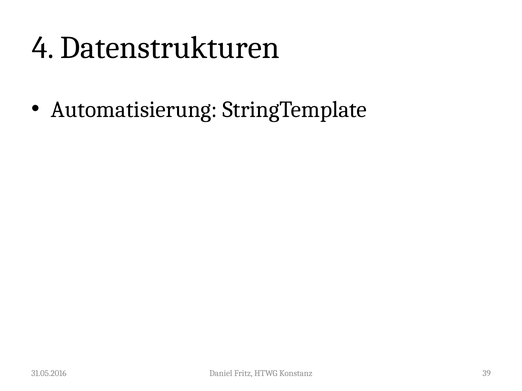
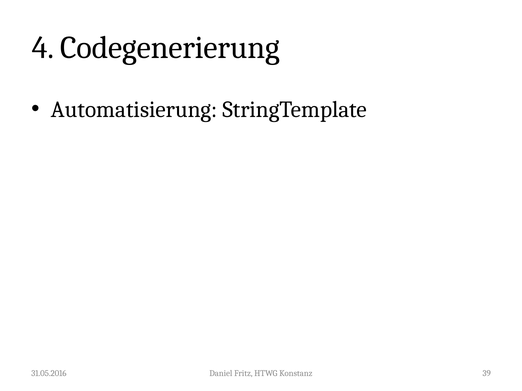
Datenstrukturen: Datenstrukturen -> Codegenerierung (170, 48)
